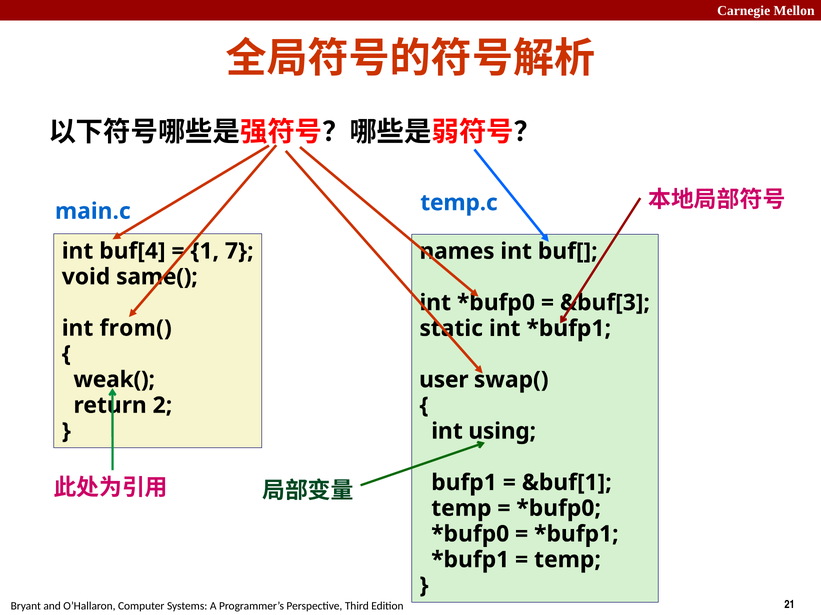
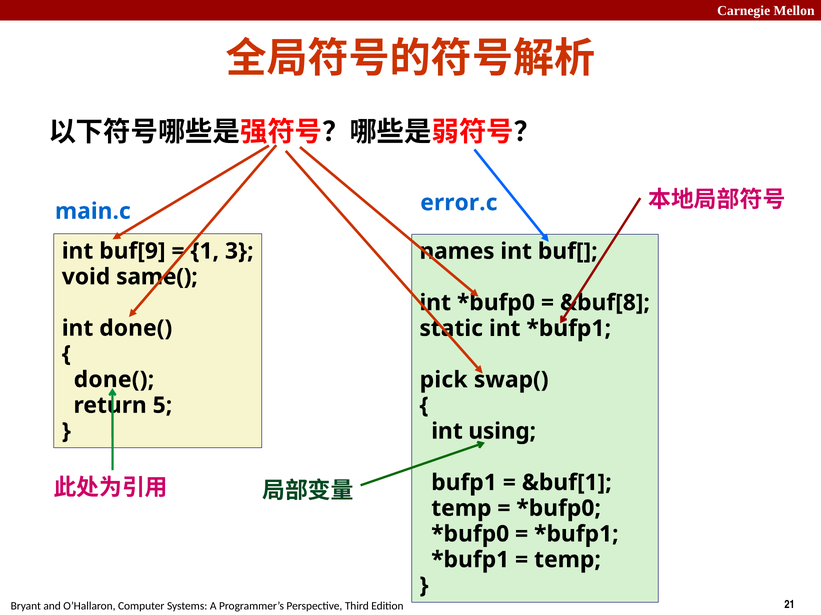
temp.c: temp.c -> error.c (459, 203)
buf[4: buf[4 -> buf[9 (132, 251)
7: 7 -> 3 (239, 251)
&buf[3: &buf[3 -> &buf[8 (605, 303)
int from(: from( -> done( (136, 329)
weak(: weak( -> done( (114, 380)
user: user -> pick (444, 380)
2: 2 -> 5 (162, 406)
